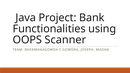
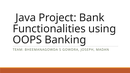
Scanner: Scanner -> Banking (65, 40)
